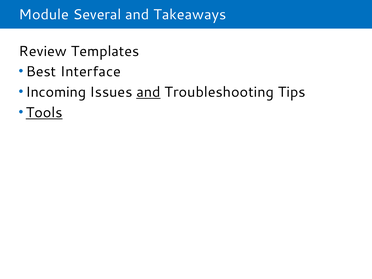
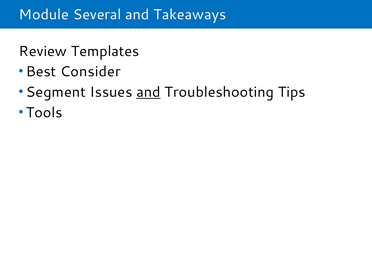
Interface: Interface -> Consider (90, 72)
Incoming: Incoming -> Segment (56, 92)
Tools underline: present -> none (44, 113)
